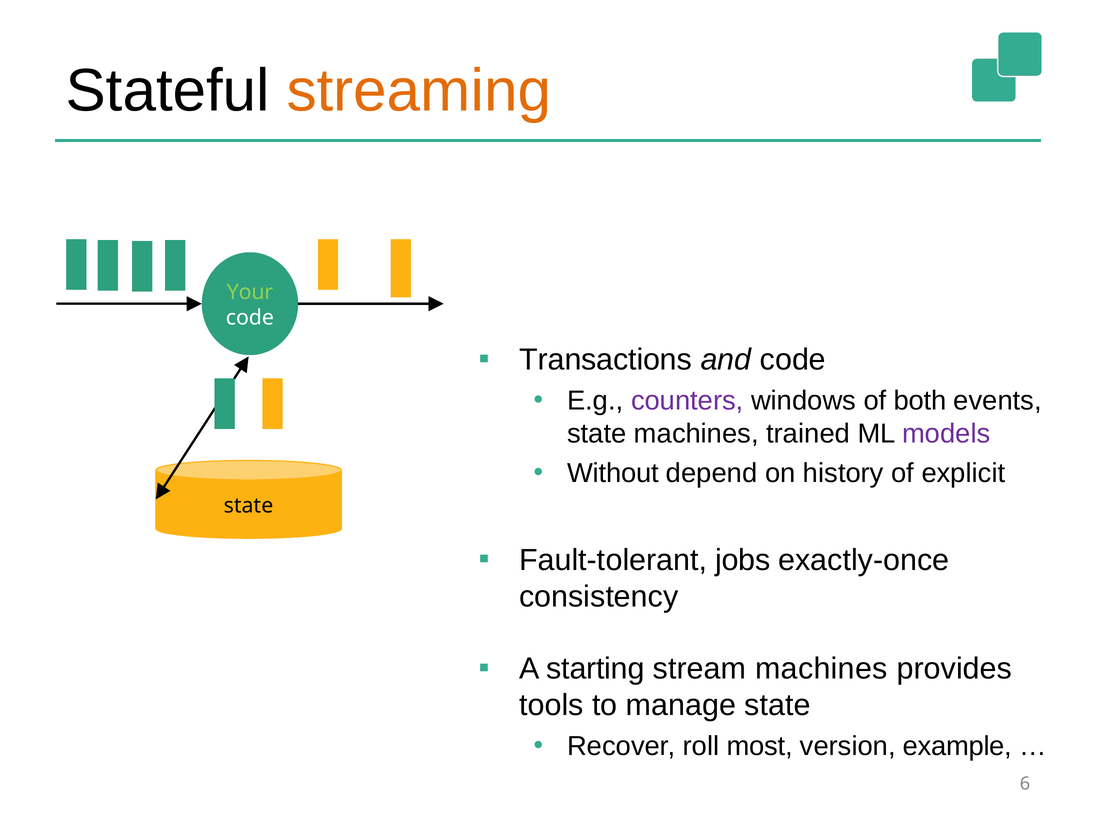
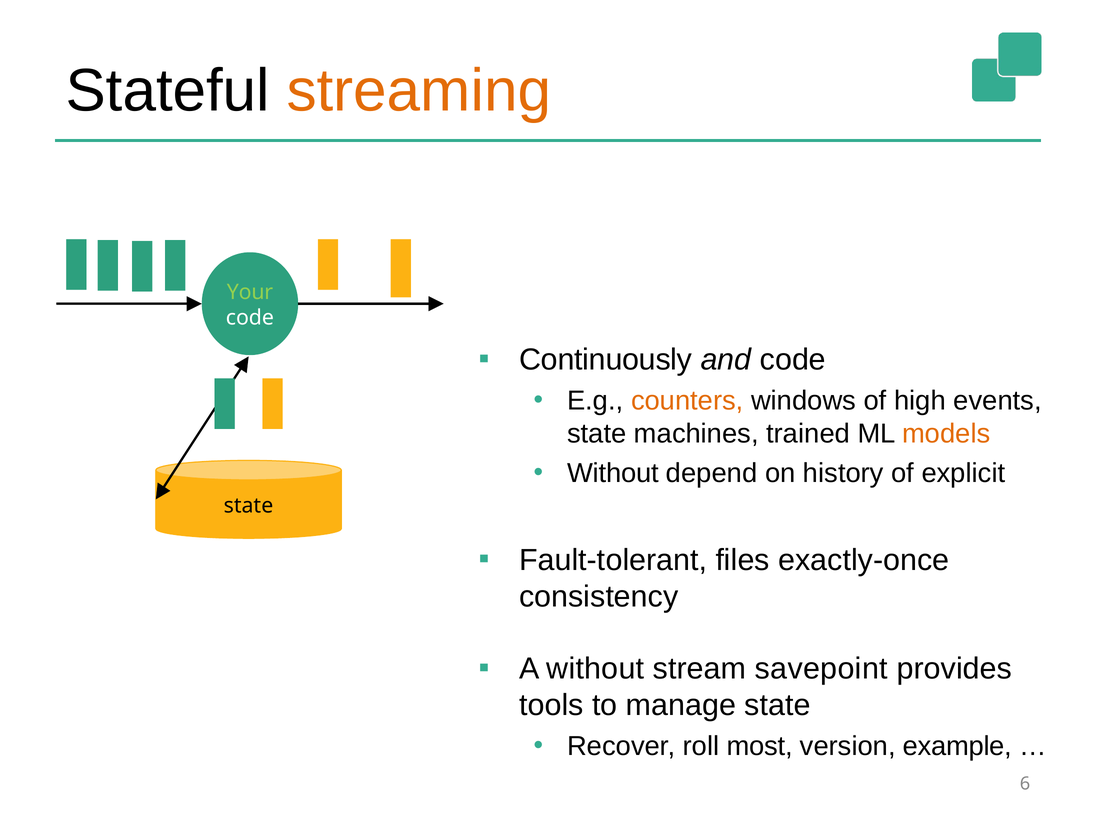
Transactions: Transactions -> Continuously (606, 360)
counters colour: purple -> orange (687, 401)
both: both -> high (920, 401)
models colour: purple -> orange (946, 434)
jobs: jobs -> files (743, 560)
A starting: starting -> without (595, 669)
stream machines: machines -> savepoint (821, 669)
